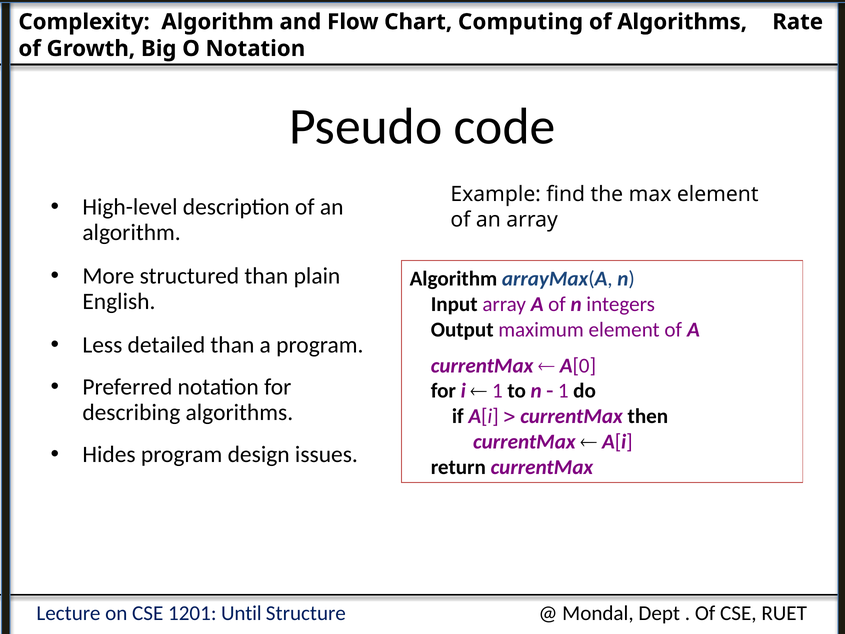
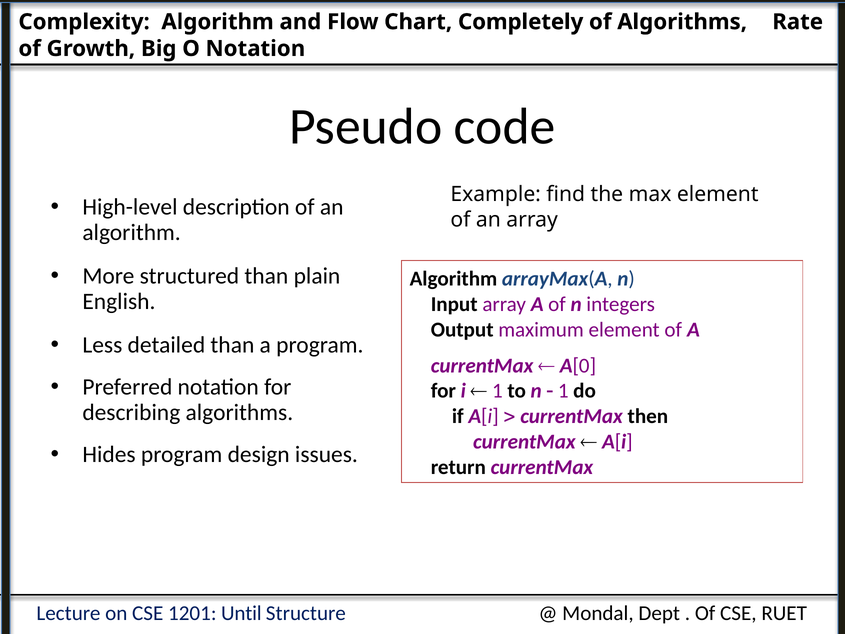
Computing: Computing -> Completely (521, 22)
